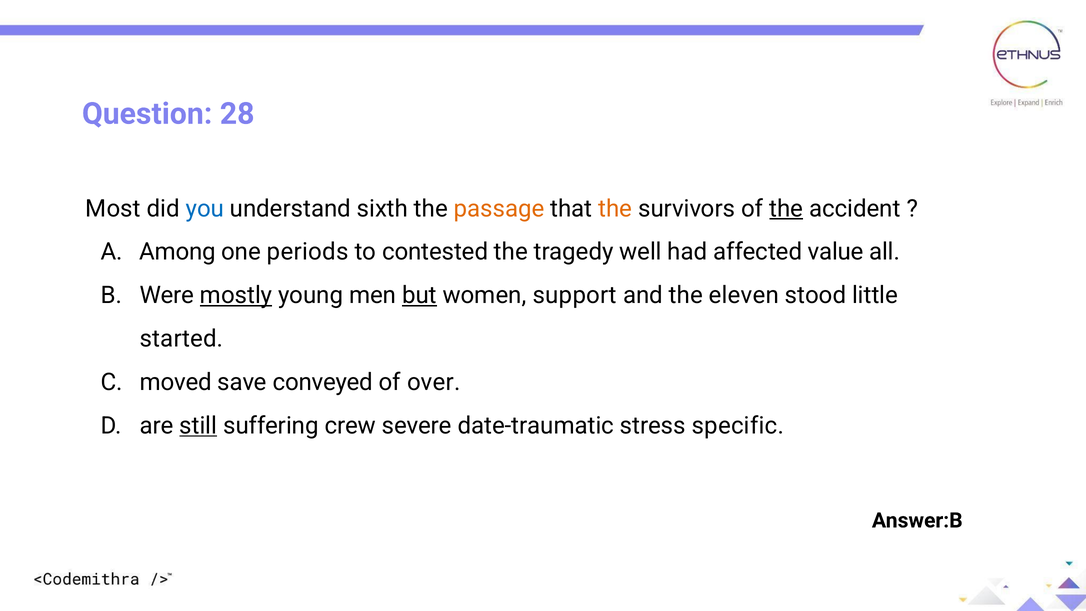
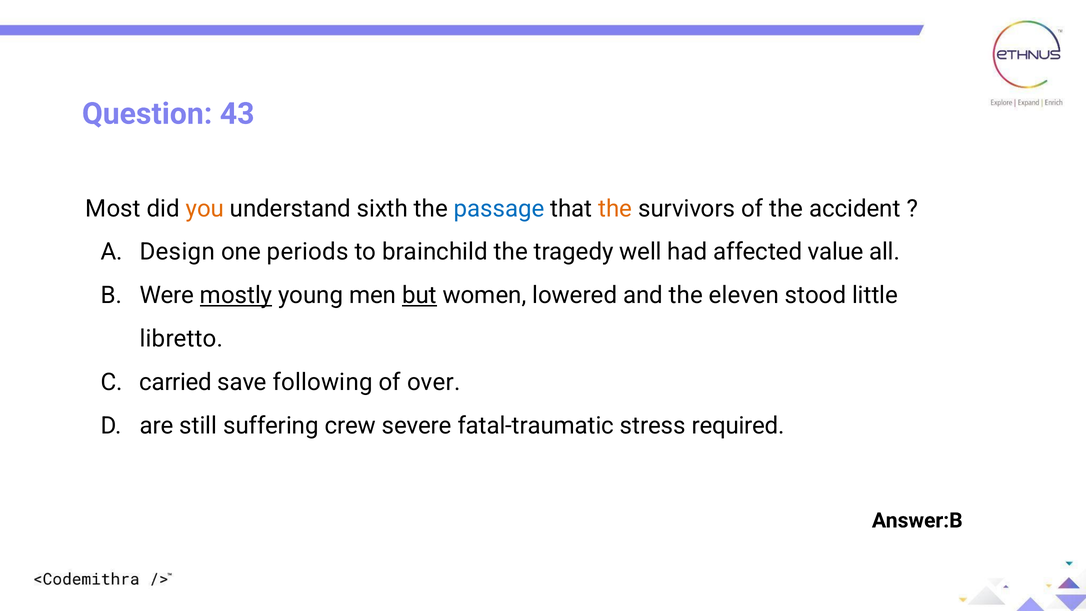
28: 28 -> 43 (237, 114)
you colour: blue -> orange (205, 209)
passage colour: orange -> blue (499, 209)
the underline: present -> none (786, 209)
Among: Among -> Design (177, 252)
contested: contested -> brainchild (435, 252)
support: support -> lowered (575, 295)
started: started -> libretto (182, 339)
moved: moved -> carried (176, 382)
conveyed: conveyed -> following (323, 382)
still underline: present -> none (198, 426)
date-traumatic: date-traumatic -> fatal-traumatic (536, 426)
specific: specific -> required (738, 426)
